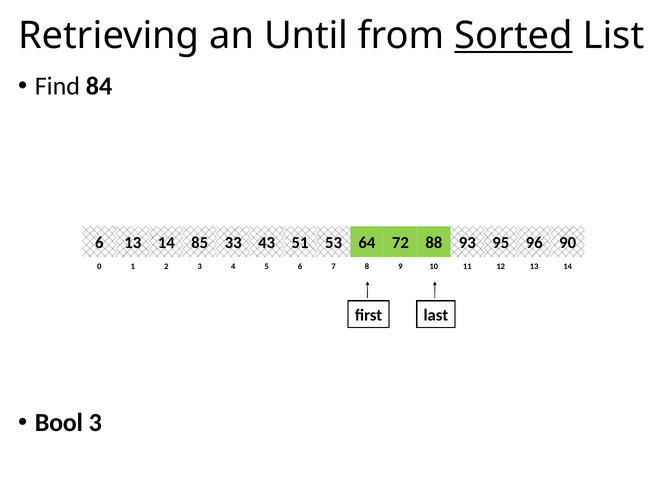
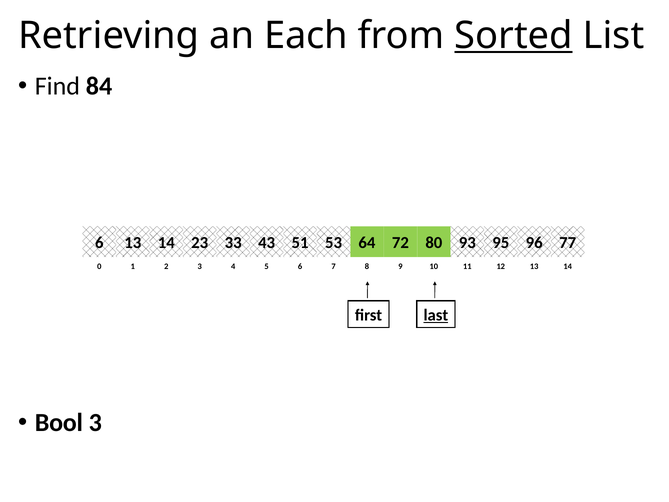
Until: Until -> Each (306, 36)
85: 85 -> 23 (200, 243)
88: 88 -> 80 (434, 243)
90: 90 -> 77 (568, 243)
last underline: none -> present (436, 315)
